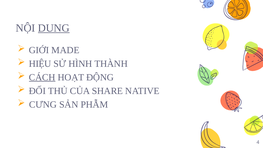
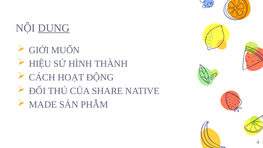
MADE: MADE -> MUỐN (65, 50)
CÁCH underline: present -> none (42, 77)
CƯNG: CƯNG -> MADE (43, 104)
